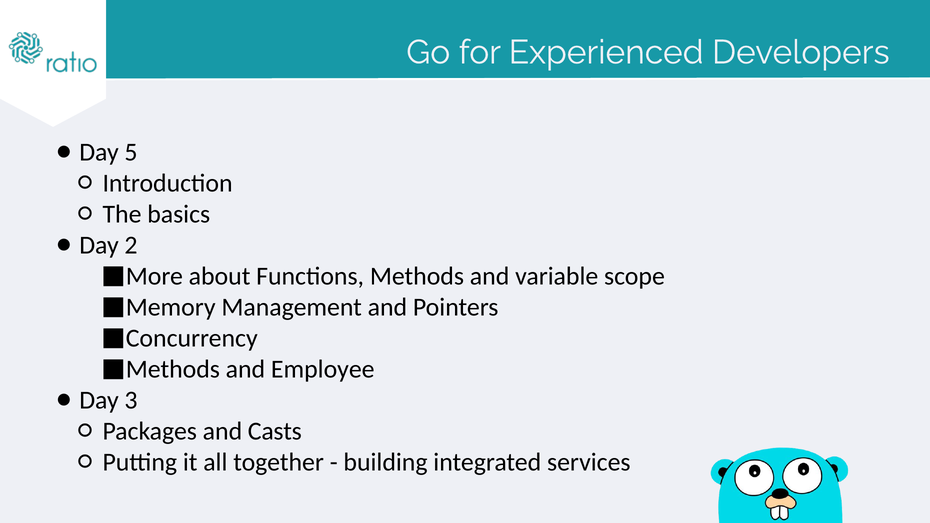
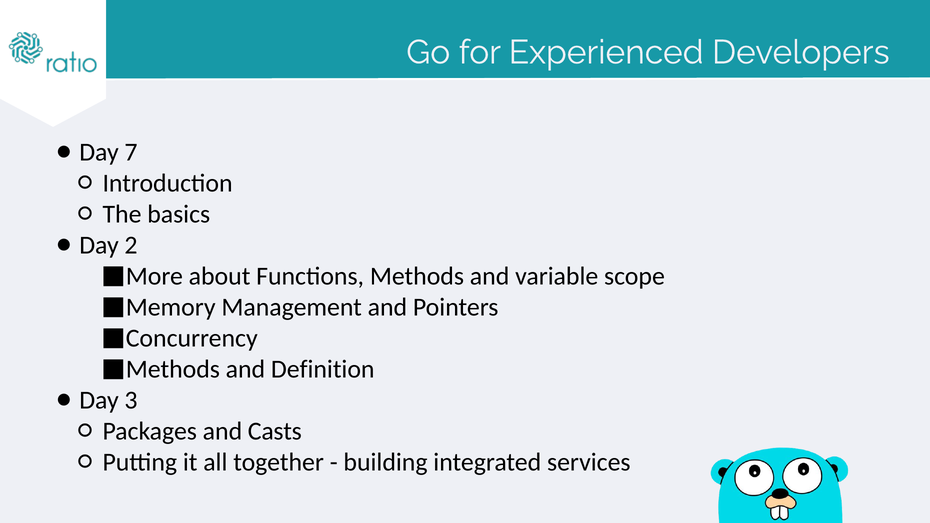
5: 5 -> 7 (131, 152)
Employee: Employee -> Definition (323, 369)
